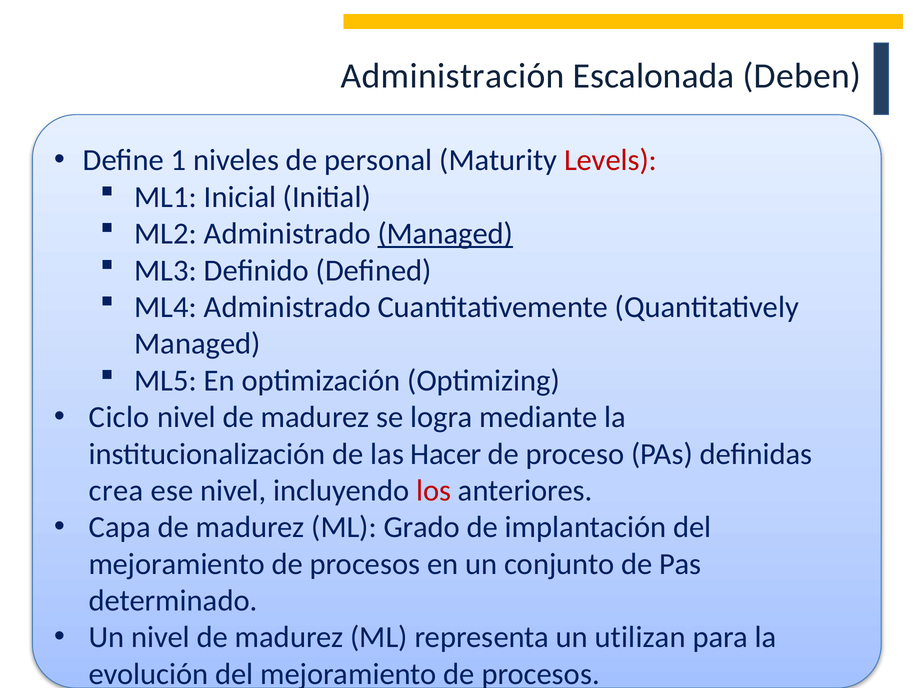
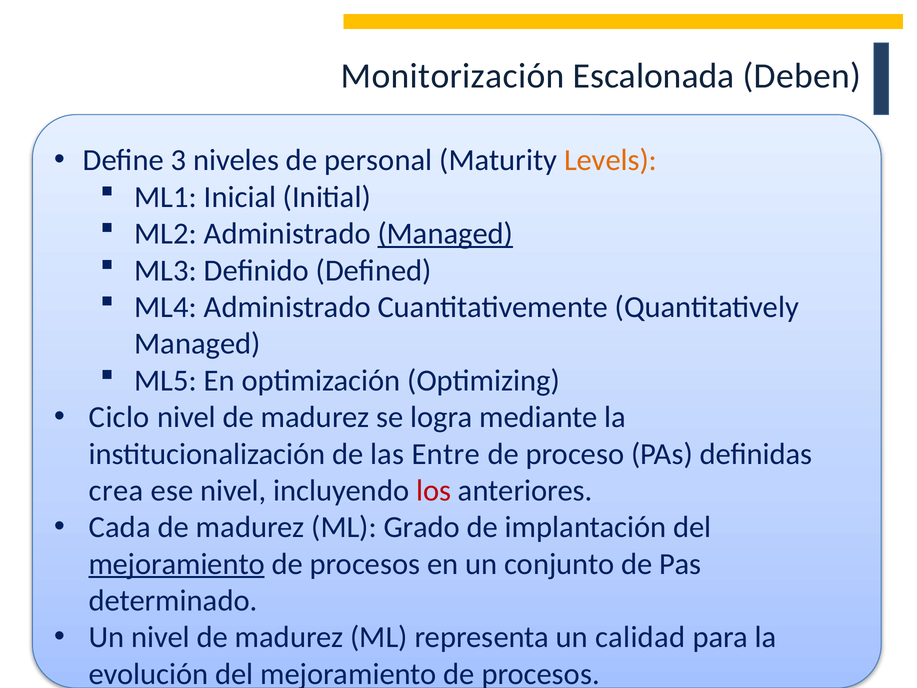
Administración: Administración -> Monitorización (453, 76)
1: 1 -> 3 (179, 160)
Levels colour: red -> orange (611, 160)
Hacer: Hacer -> Entre (446, 454)
Capa: Capa -> Cada (120, 527)
mejoramiento underline: none -> present (177, 564)
utilizan: utilizan -> calidad (640, 637)
